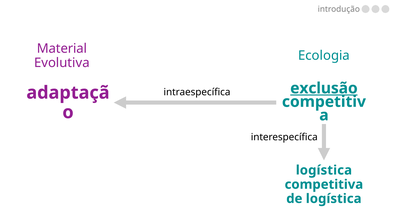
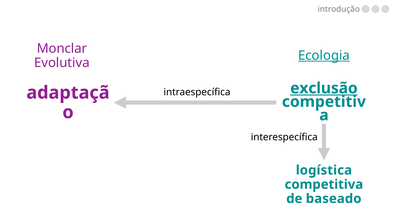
Material: Material -> Monclar (62, 48)
Ecologia underline: none -> present (324, 55)
de logística: logística -> baseado (334, 198)
